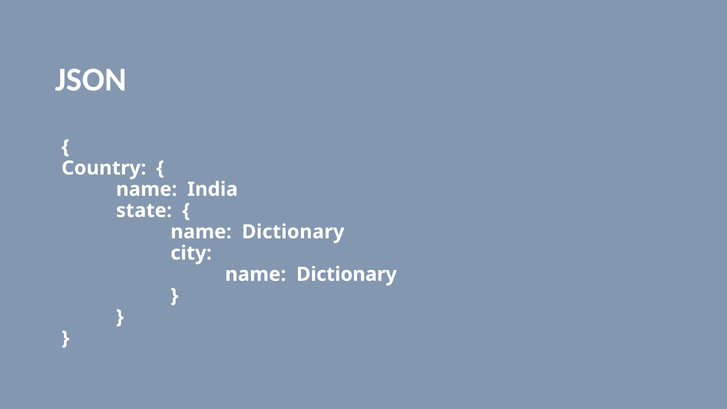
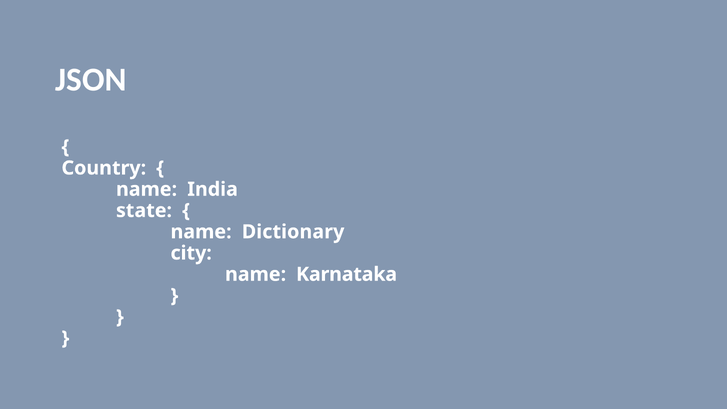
Dictionary: Dictionary -> Karnataka (347, 274)
